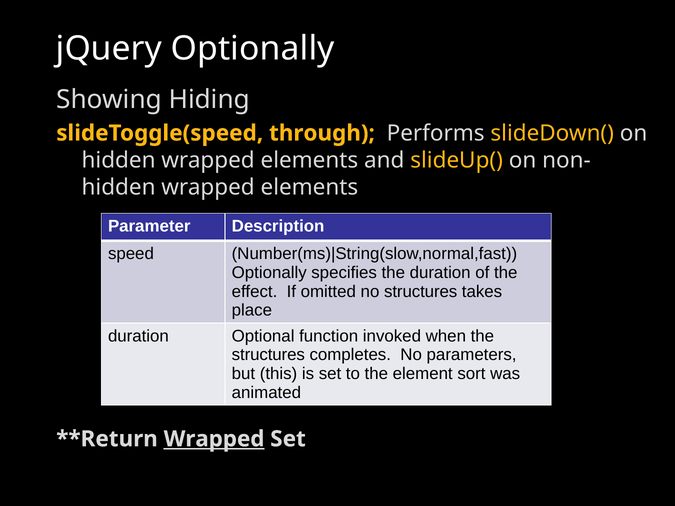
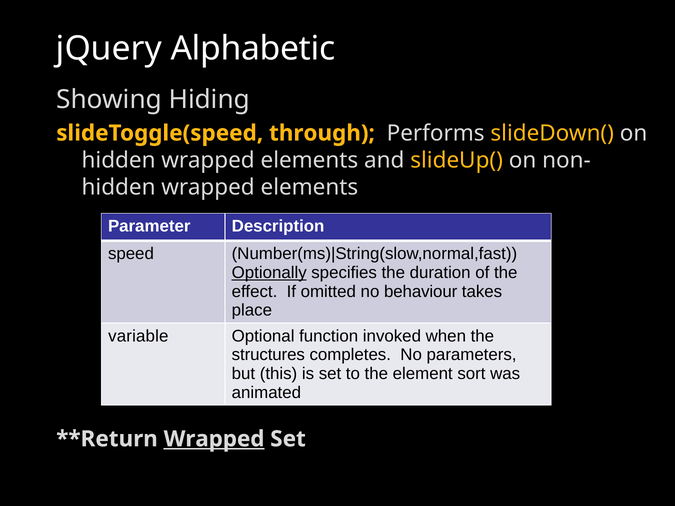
jQuery Optionally: Optionally -> Alphabetic (253, 49)
Optionally underline: none -> present (269, 273)
no structures: structures -> behaviour (421, 292)
duration: duration -> variable (138, 336)
